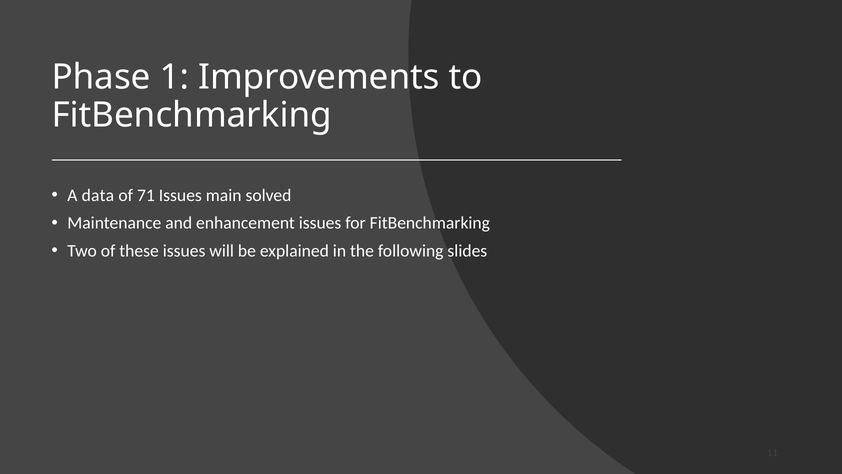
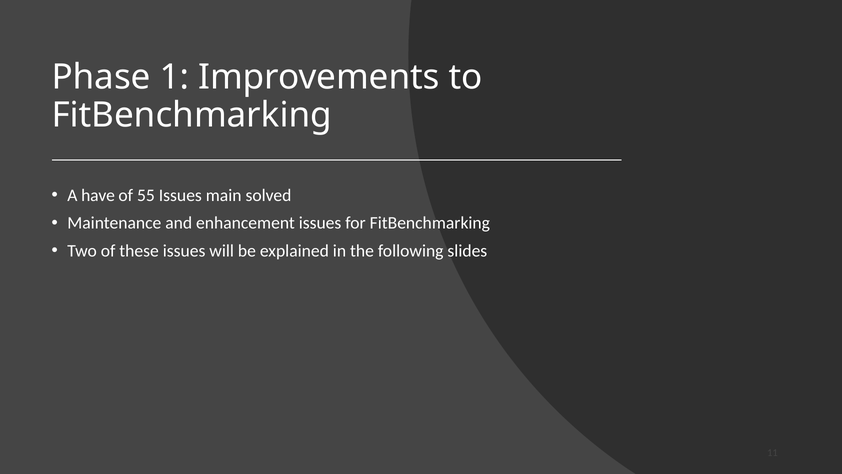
data: data -> have (98, 195)
71: 71 -> 55 (146, 195)
